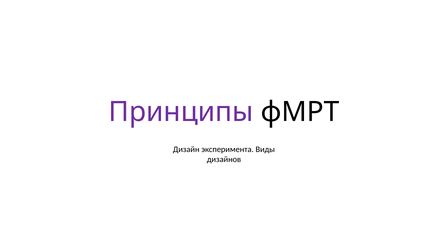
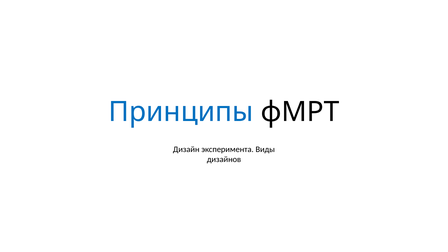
Принципы colour: purple -> blue (181, 112)
